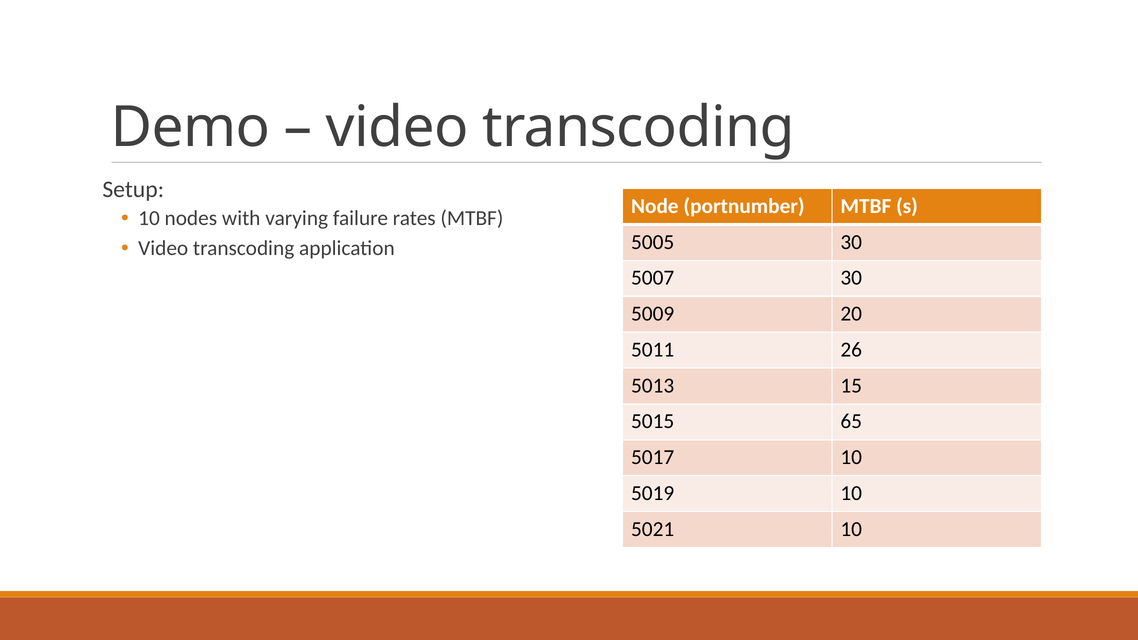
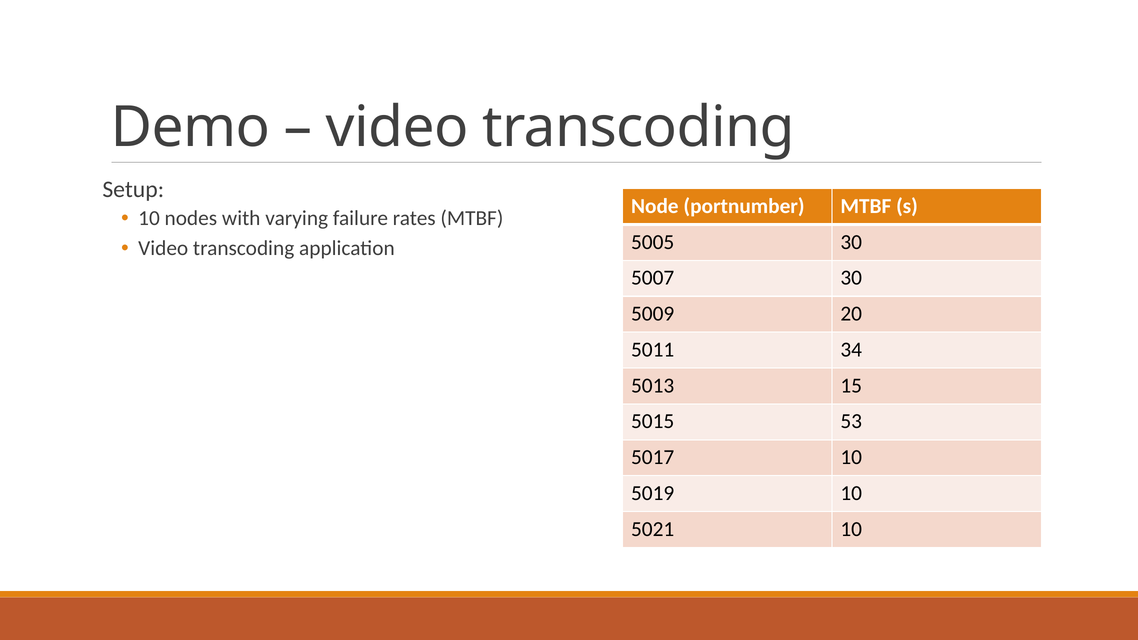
26: 26 -> 34 (851, 350)
65: 65 -> 53 (851, 422)
